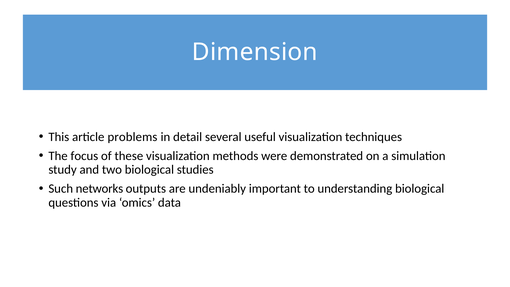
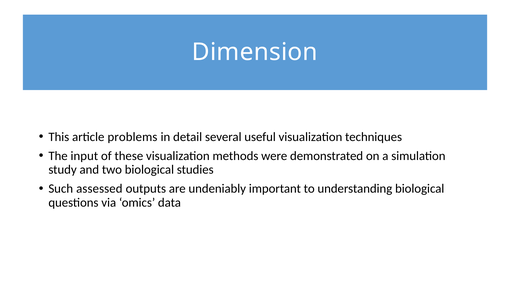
focus: focus -> input (84, 156)
networks: networks -> assessed (99, 189)
